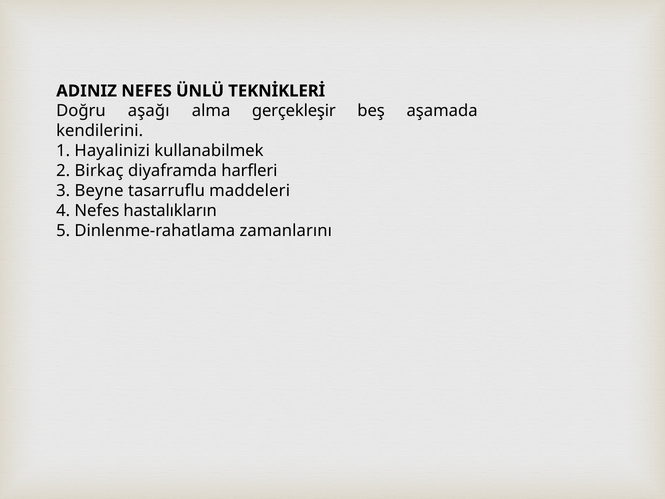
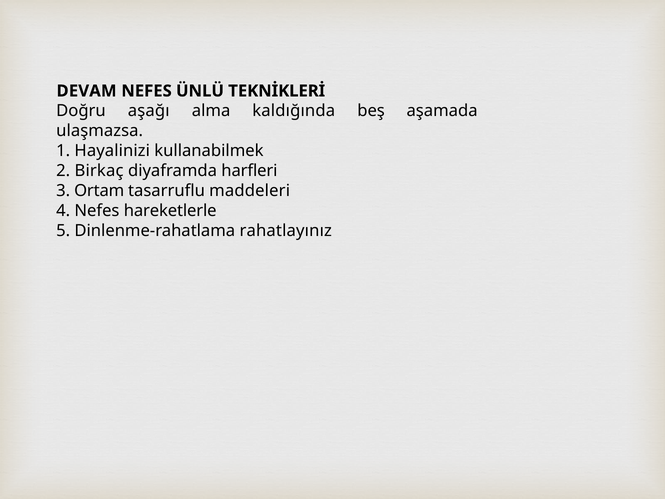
ADINIZ: ADINIZ -> DEVAM (87, 91)
gerçekleşir: gerçekleşir -> kaldığında (294, 111)
kendilerini: kendilerini -> ulaşmazsa (100, 131)
Beyne: Beyne -> Ortam (99, 191)
hastalıkların: hastalıkların -> hareketlerle (170, 211)
zamanlarını: zamanlarını -> rahatlayınız (286, 231)
